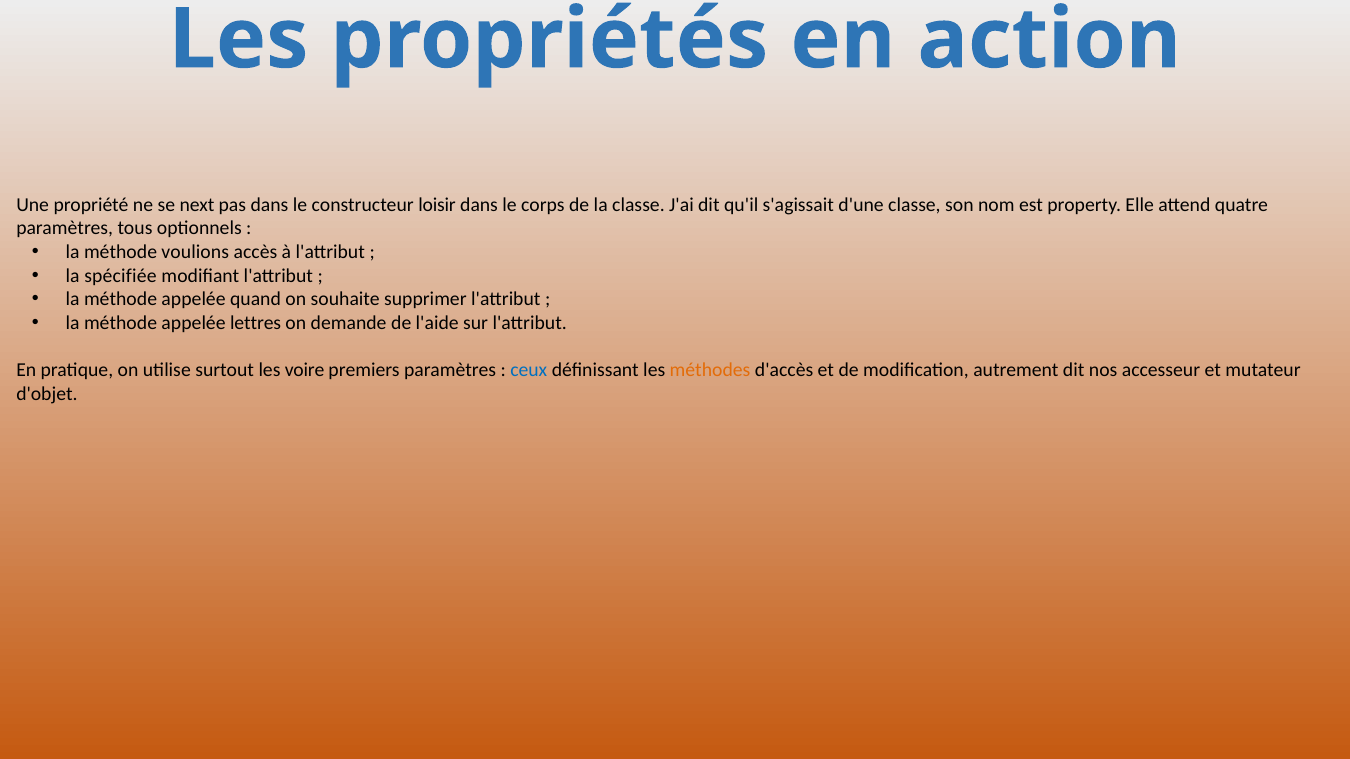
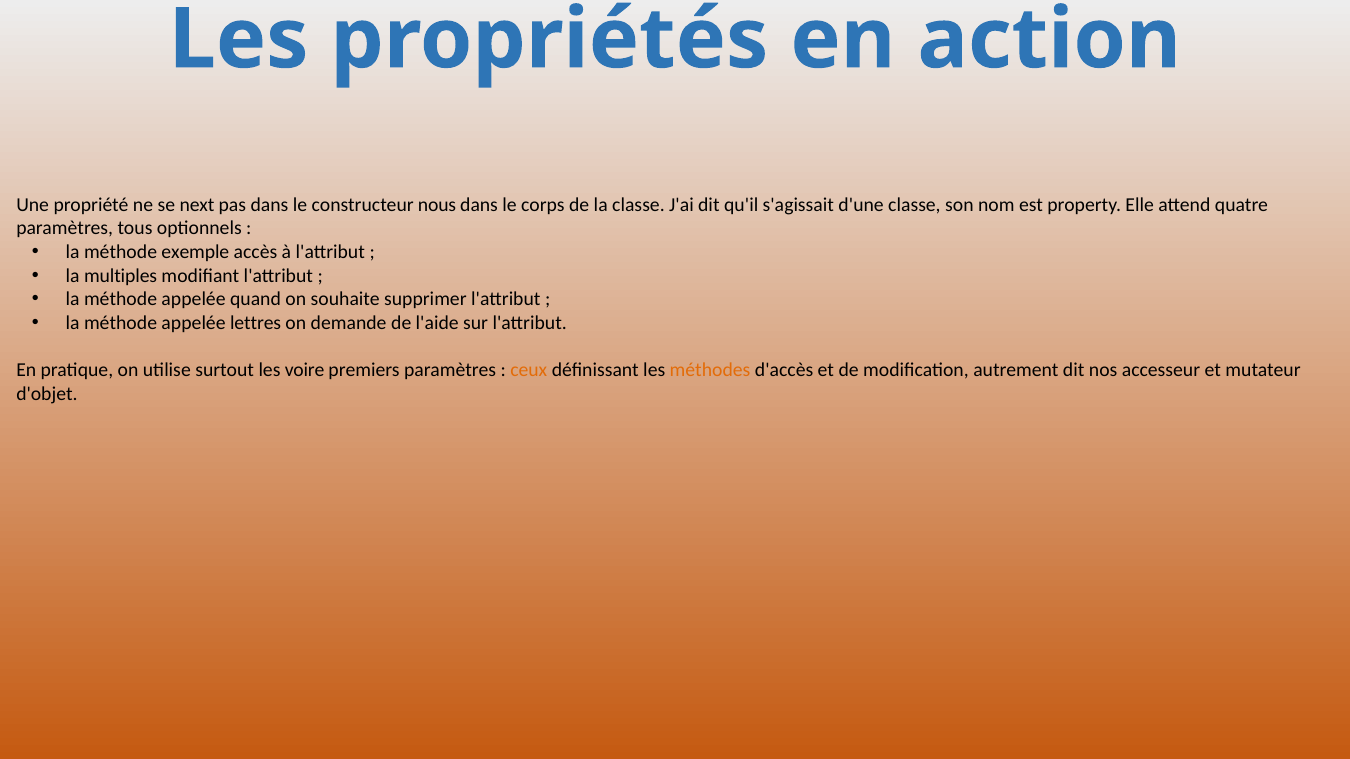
loisir: loisir -> nous (437, 205)
voulions: voulions -> exemple (195, 252)
spécifiée: spécifiée -> multiples (121, 276)
ceux colour: blue -> orange (529, 370)
